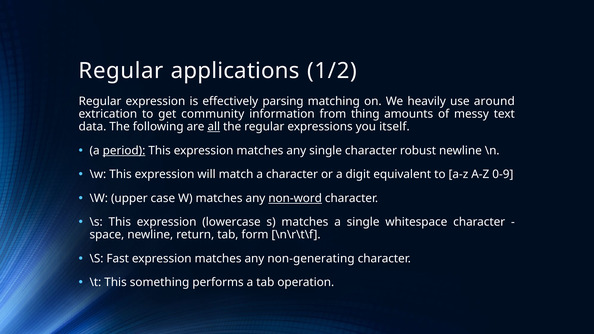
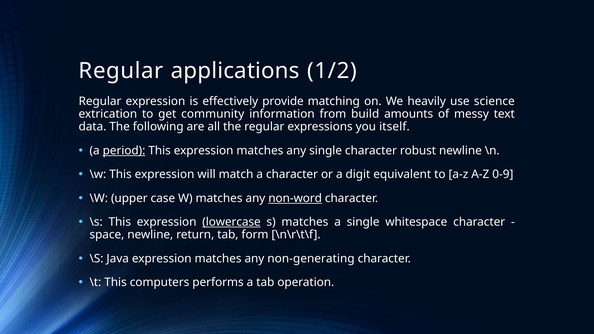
parsing: parsing -> provide (283, 101)
around: around -> science (494, 101)
thing: thing -> build (365, 114)
all underline: present -> none (214, 127)
lowercase underline: none -> present (231, 222)
Fast: Fast -> Java (118, 259)
something: something -> computers (160, 283)
